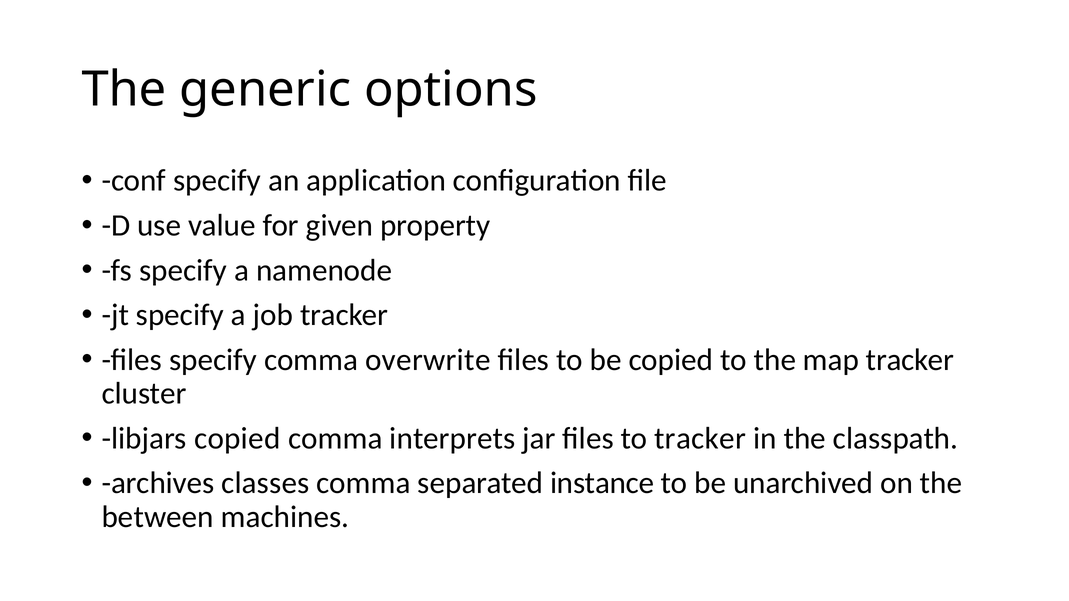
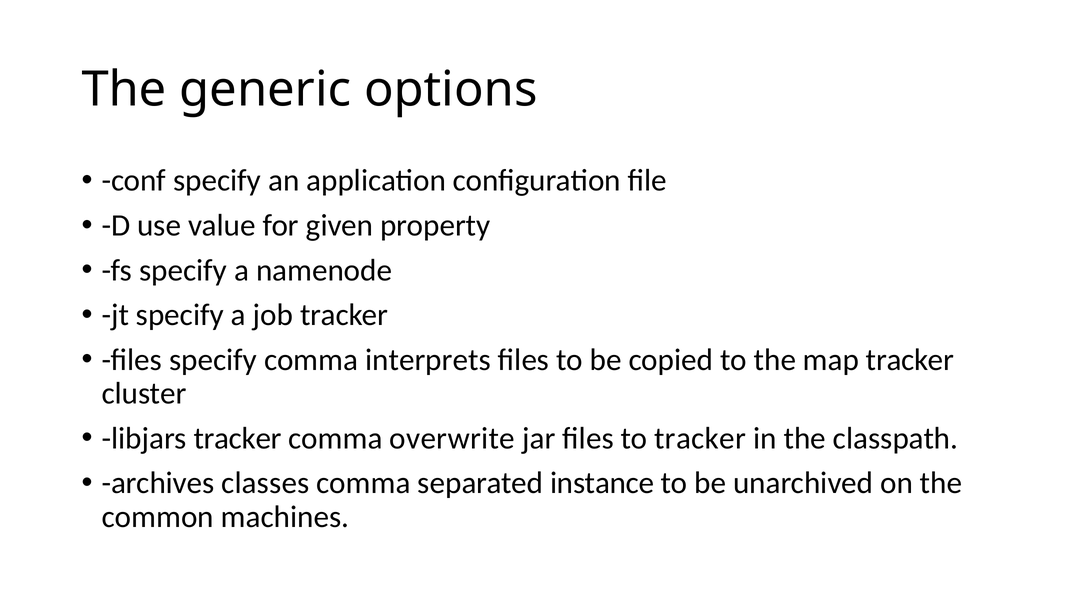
overwrite: overwrite -> interprets (428, 360)
libjars copied: copied -> tracker (238, 439)
interprets: interprets -> overwrite (452, 439)
between: between -> common (158, 517)
